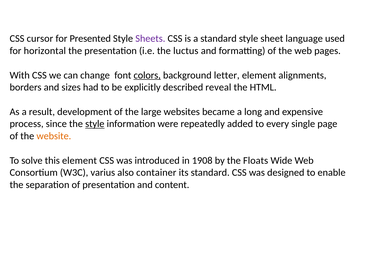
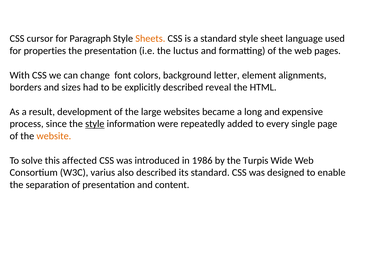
Presented: Presented -> Paragraph (90, 39)
Sheets colour: purple -> orange (150, 39)
horizontal: horizontal -> properties (45, 51)
colors underline: present -> none (147, 75)
this element: element -> affected (80, 160)
1908: 1908 -> 1986 (202, 160)
Floats: Floats -> Turpis (256, 160)
also container: container -> described (156, 172)
